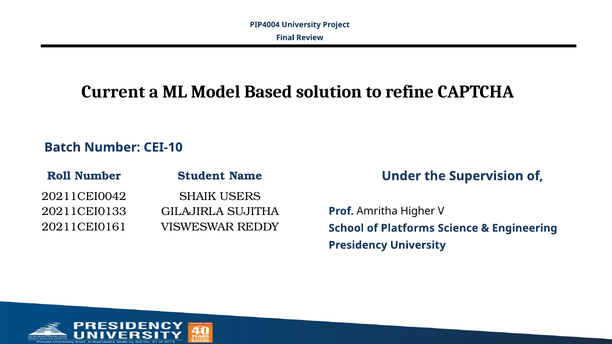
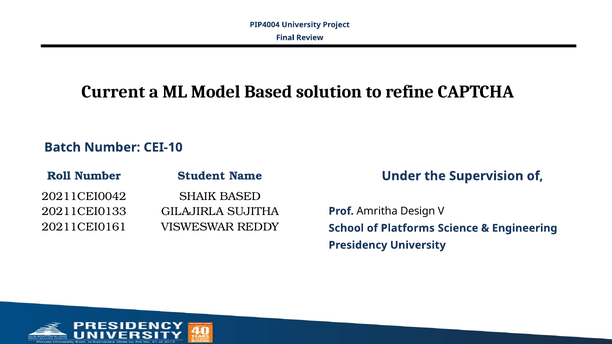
SHAIK USERS: USERS -> BASED (240, 196)
Higher: Higher -> Design (418, 211)
